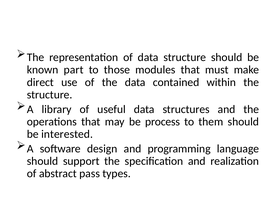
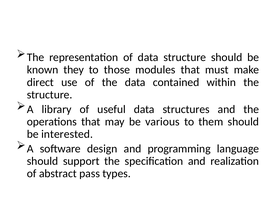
part: part -> they (74, 70)
process: process -> various (162, 122)
